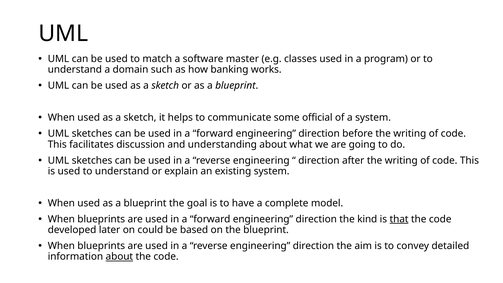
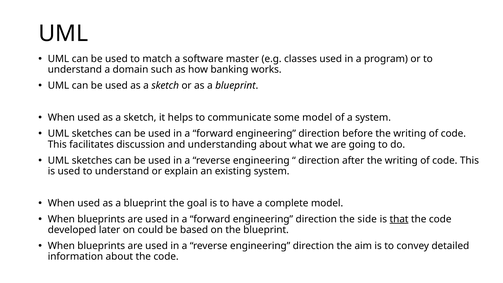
some official: official -> model (317, 118)
kind: kind -> side (367, 219)
about underline: present -> none (119, 257)
